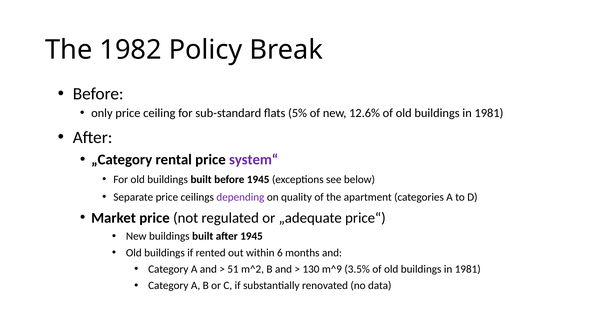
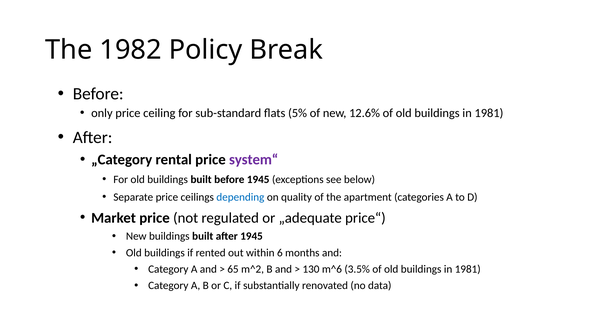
depending colour: purple -> blue (240, 197)
51: 51 -> 65 (233, 269)
m^9: m^9 -> m^6 (332, 269)
